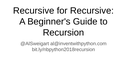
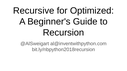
for Recursive: Recursive -> Optimized (92, 11)
